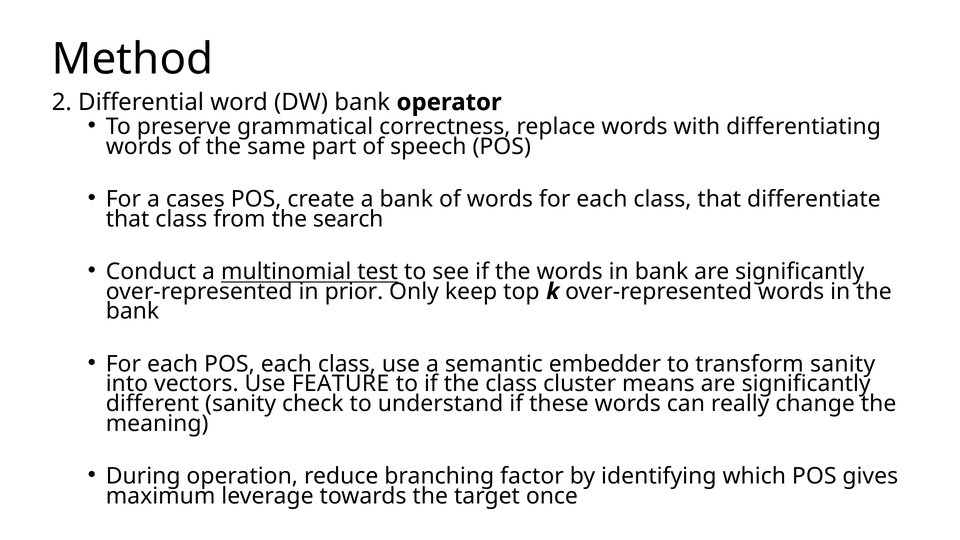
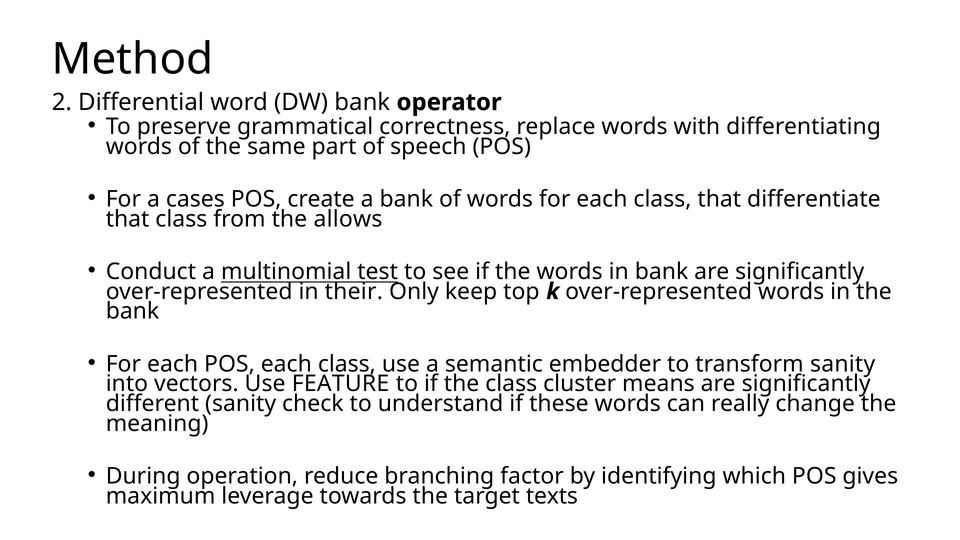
search: search -> allows (348, 219)
prior: prior -> their (354, 291)
once: once -> texts (552, 496)
